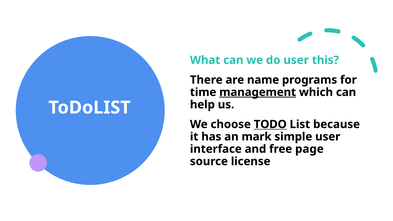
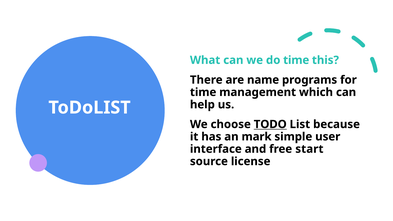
do user: user -> time (296, 60)
management underline: present -> none (258, 92)
page: page -> start (309, 149)
